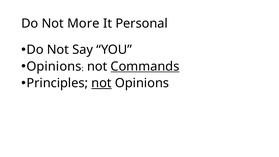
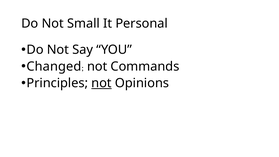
More: More -> Small (83, 23)
Opinions: Opinions -> Changed (54, 66)
Commands underline: present -> none (145, 66)
